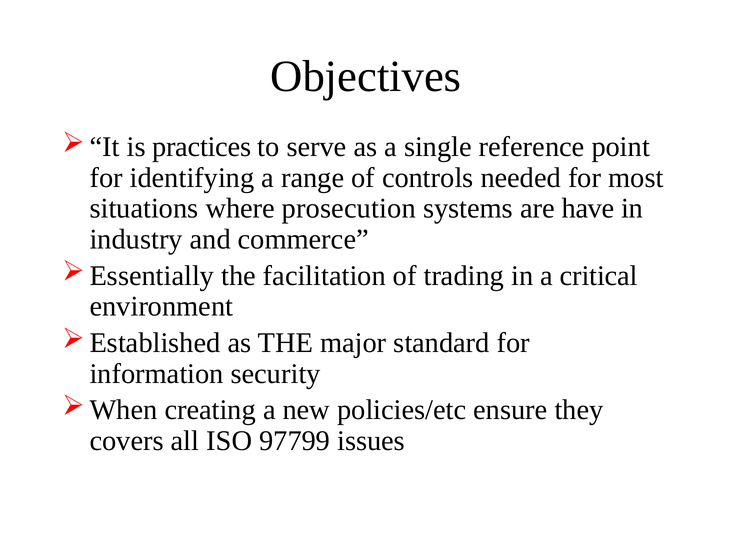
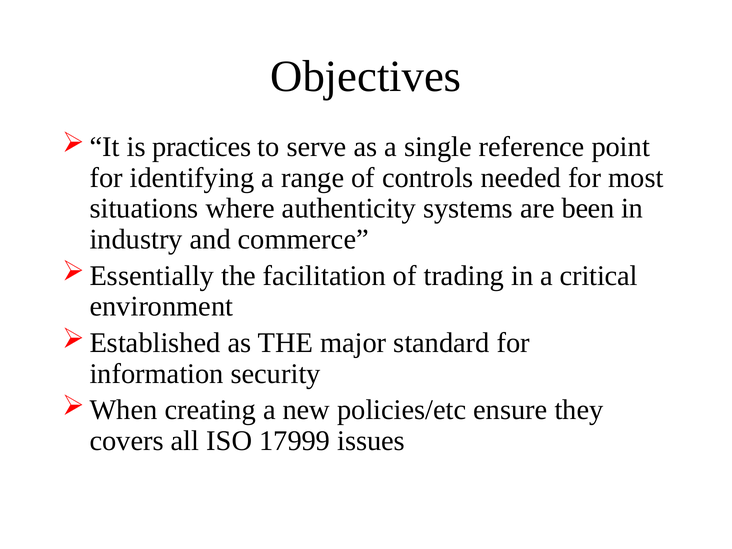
prosecution: prosecution -> authenticity (349, 208)
have: have -> been (588, 208)
97799: 97799 -> 17999 (295, 441)
